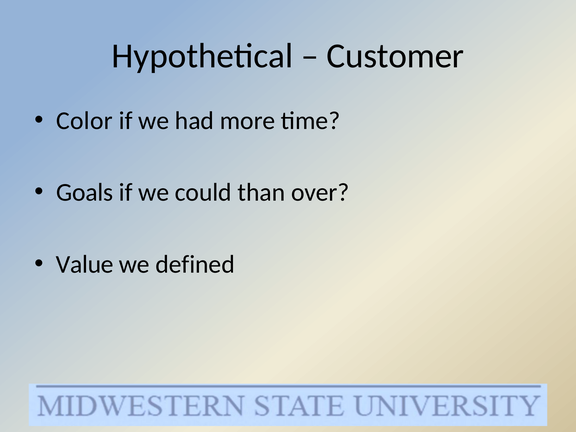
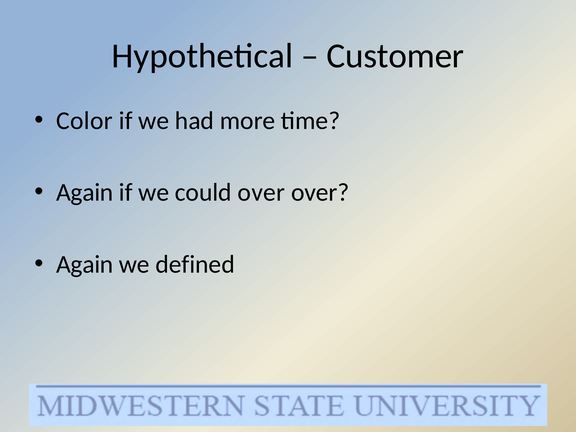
Goals: Goals -> Again (85, 193)
could than: than -> over (261, 193)
Value: Value -> Again (85, 264)
